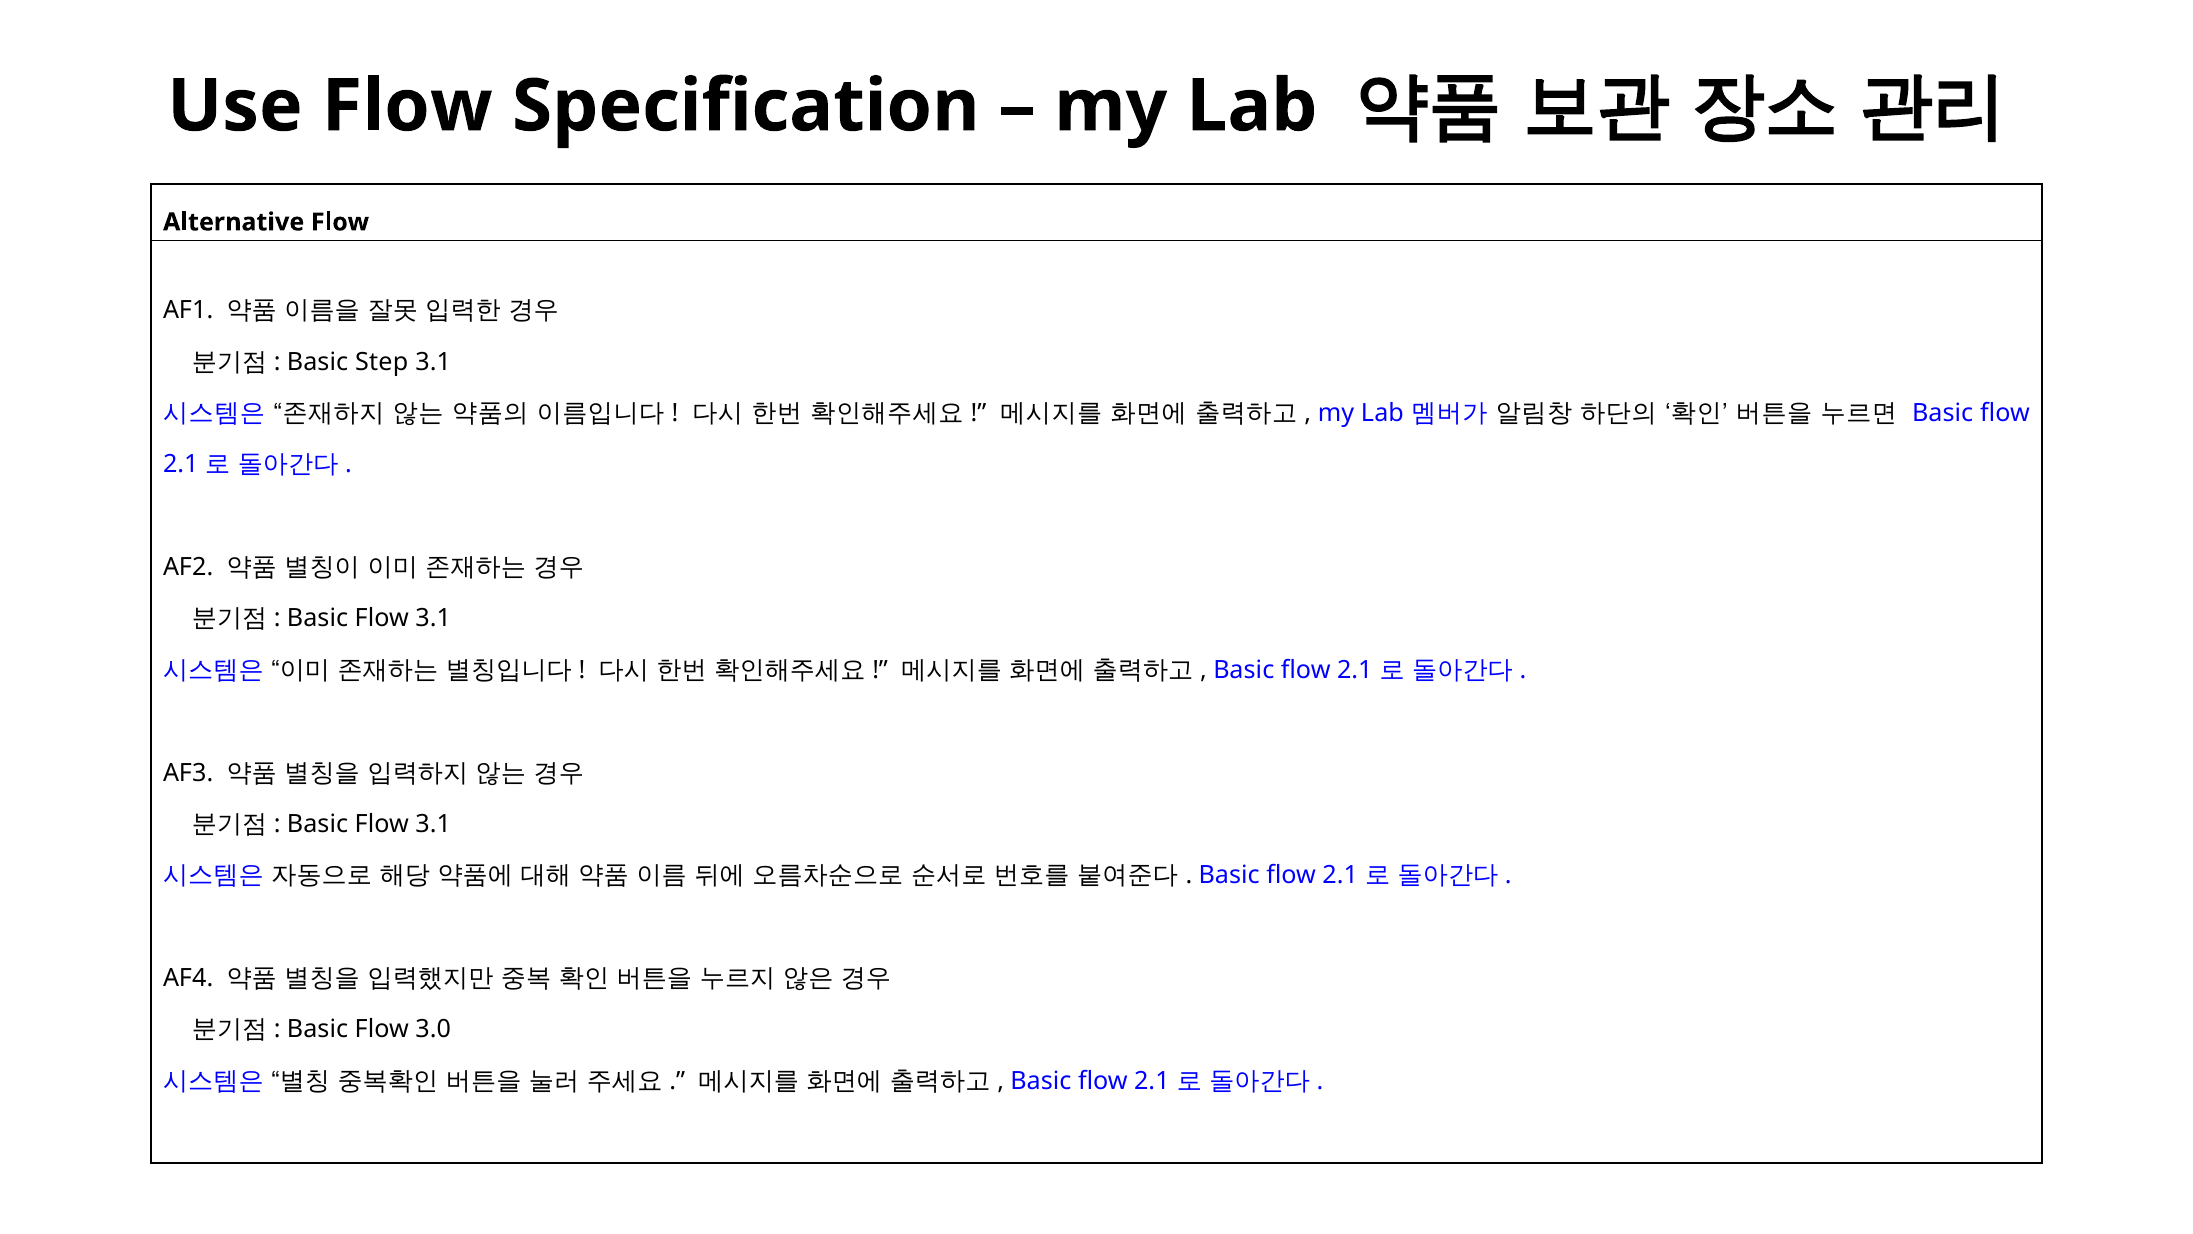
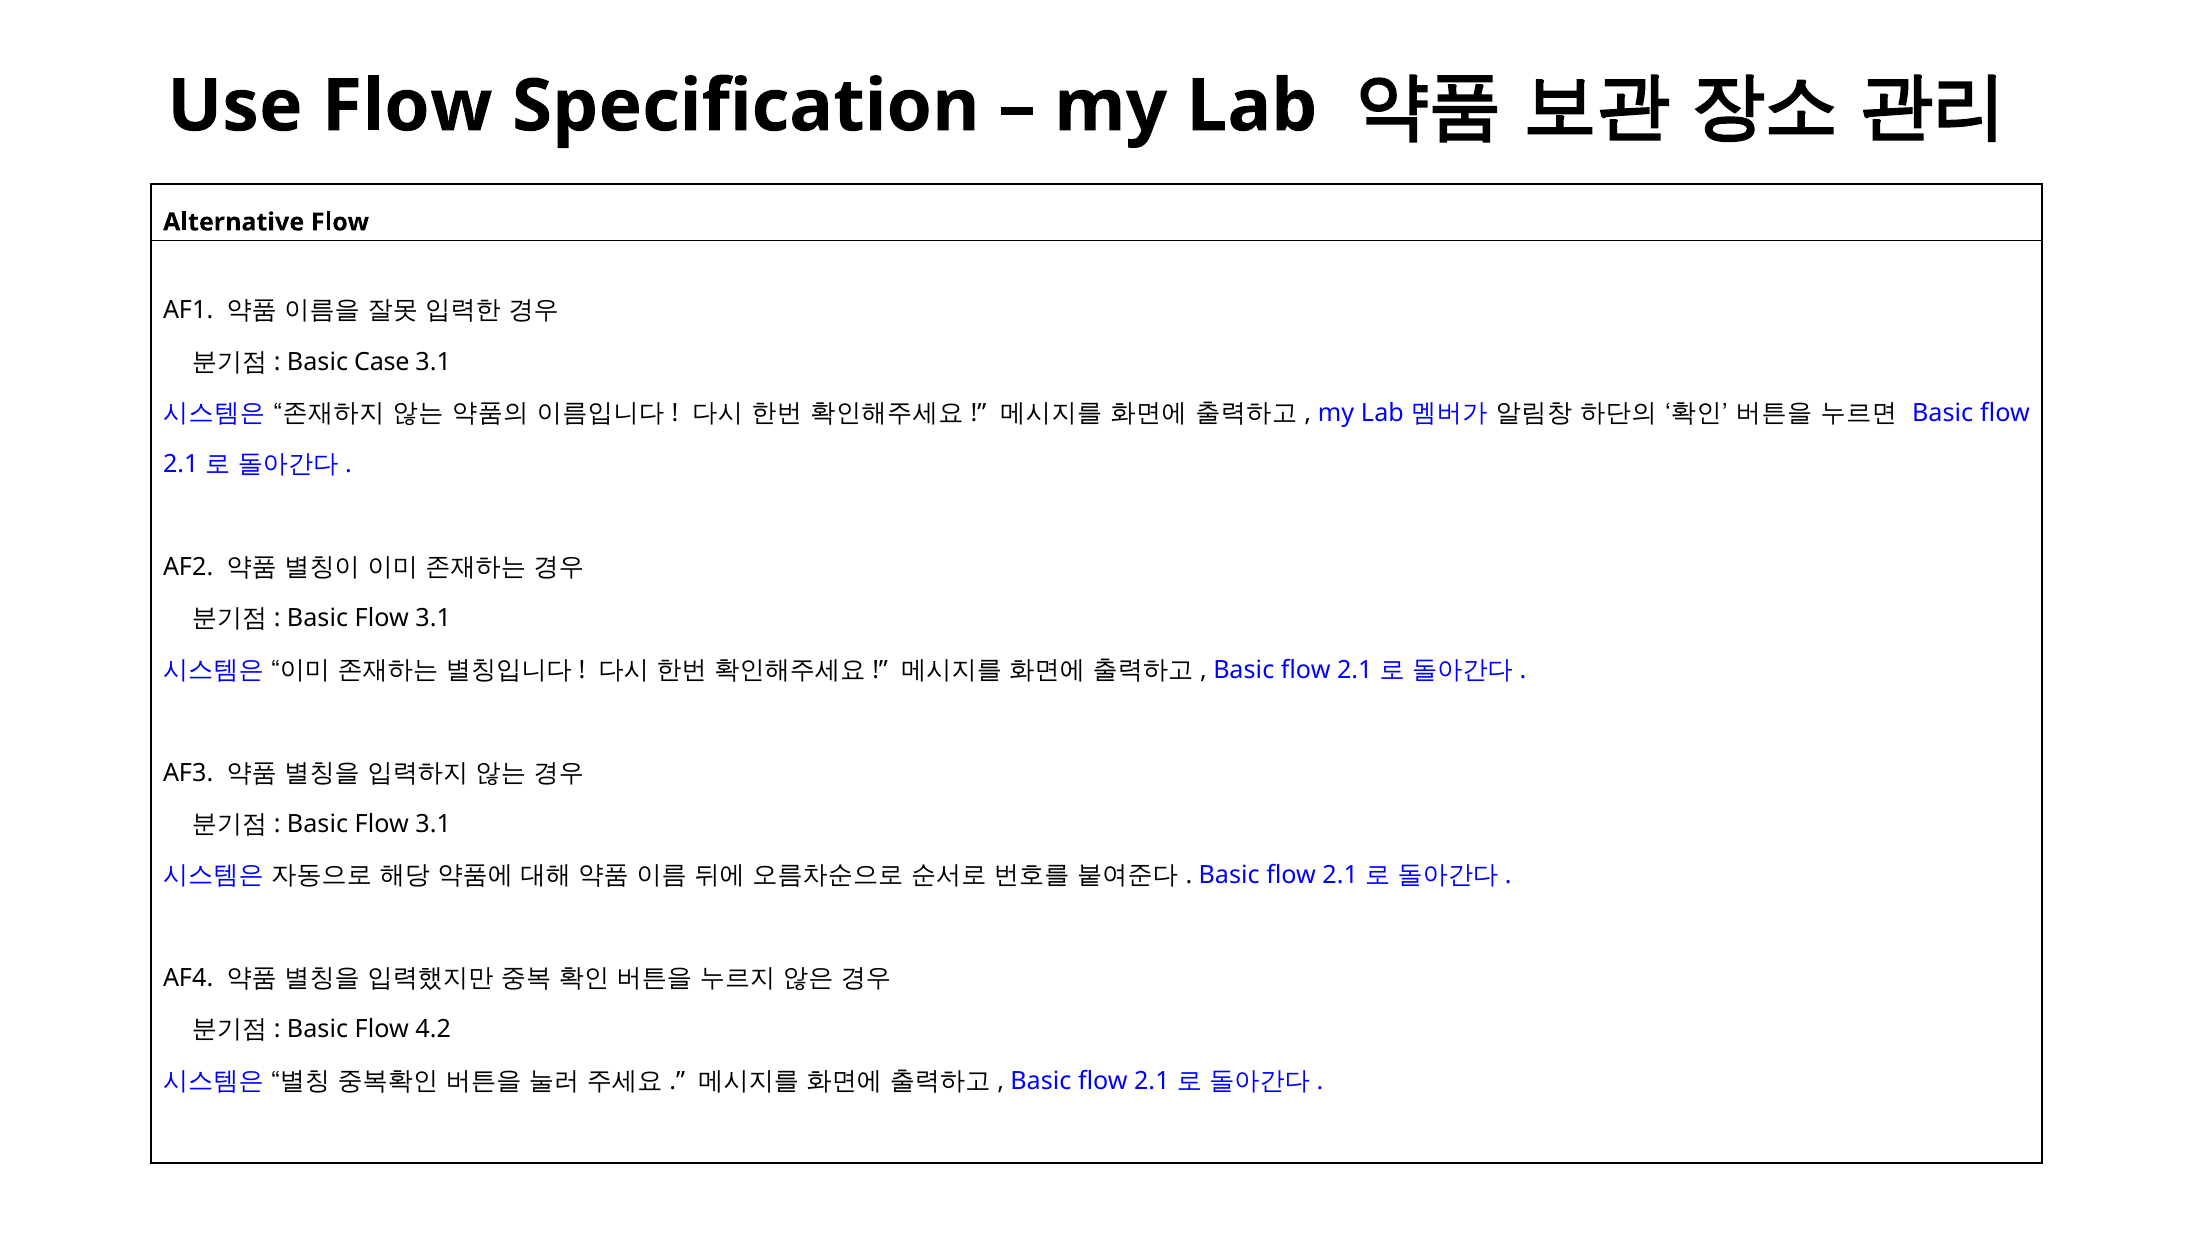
Step: Step -> Case (382, 362)
3.0: 3.0 -> 4.2 (433, 1029)
